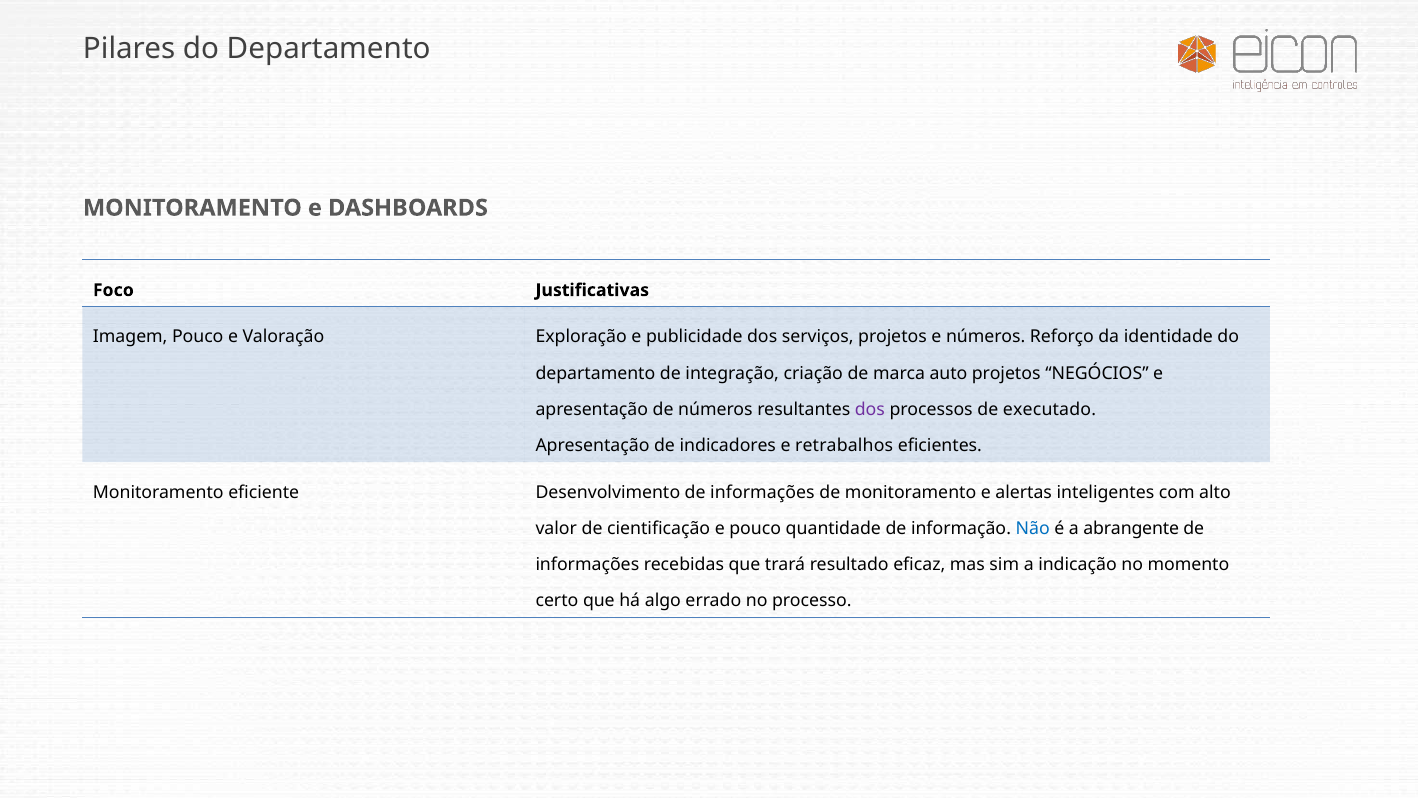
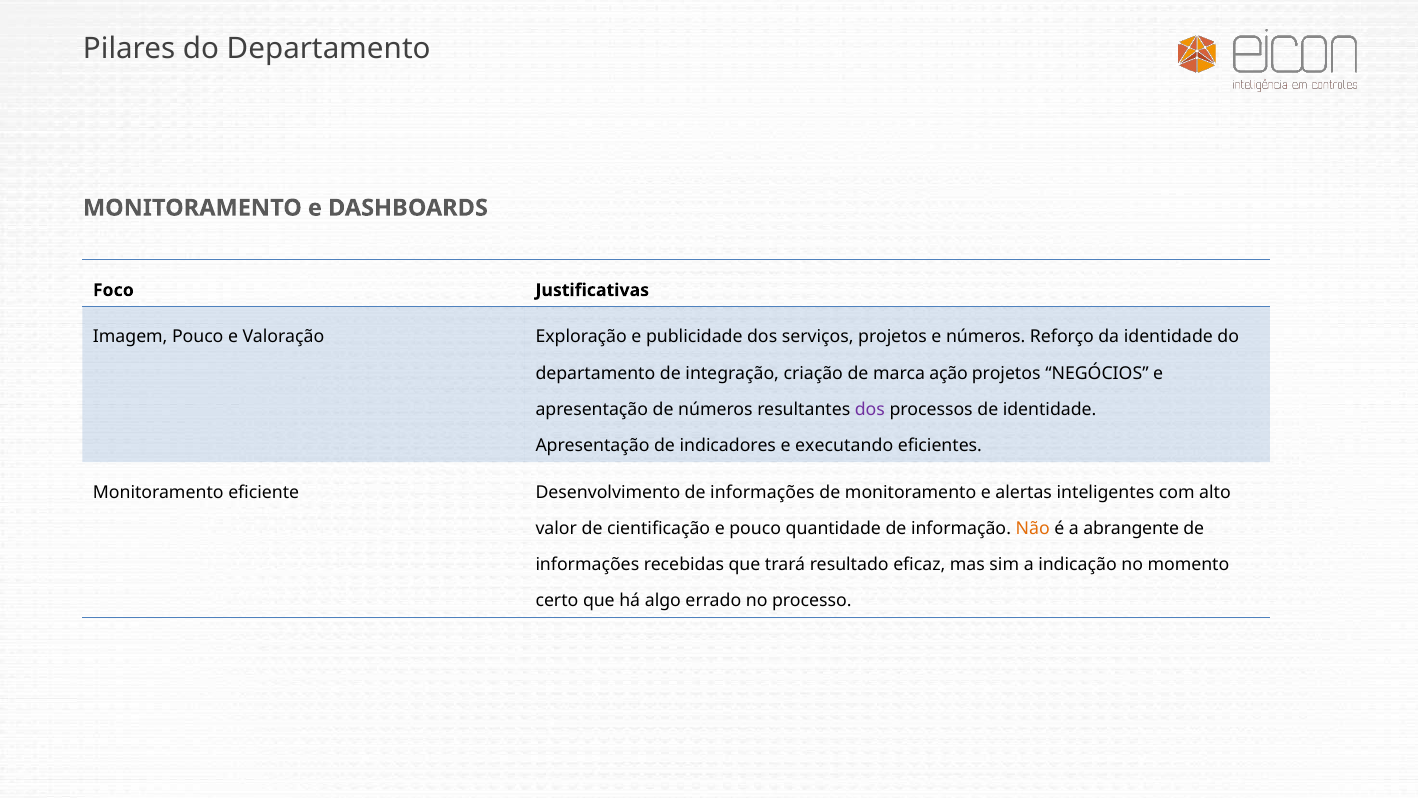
auto: auto -> ação (949, 373)
de executado: executado -> identidade (1050, 409)
retrabalhos: retrabalhos -> executando (844, 445)
Não colour: blue -> orange (1033, 528)
